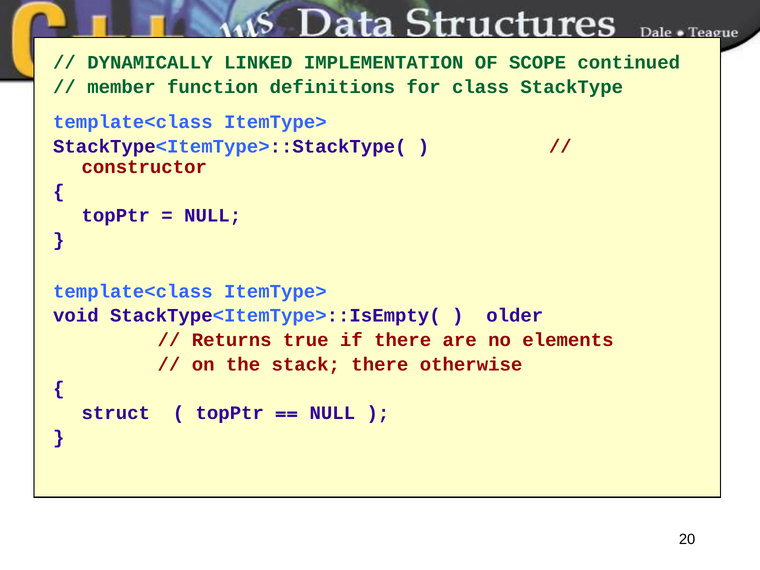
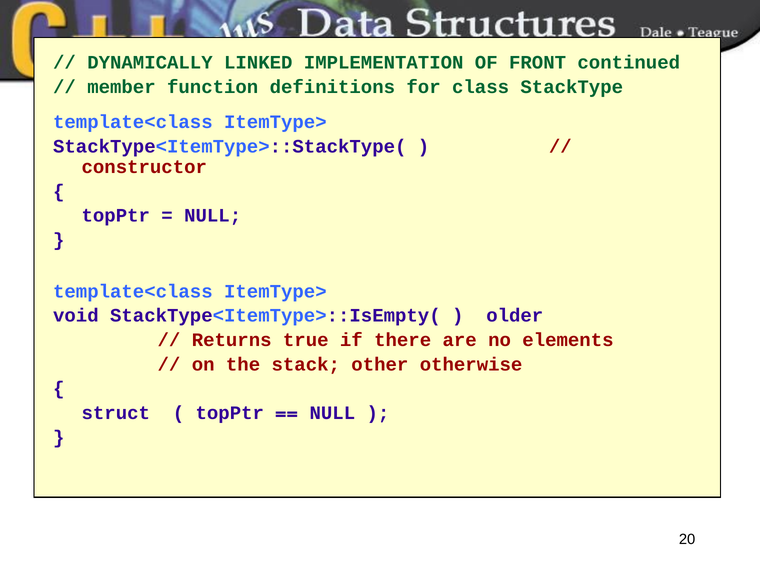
SCOPE: SCOPE -> FRONT (538, 63)
stack there: there -> other (380, 364)
